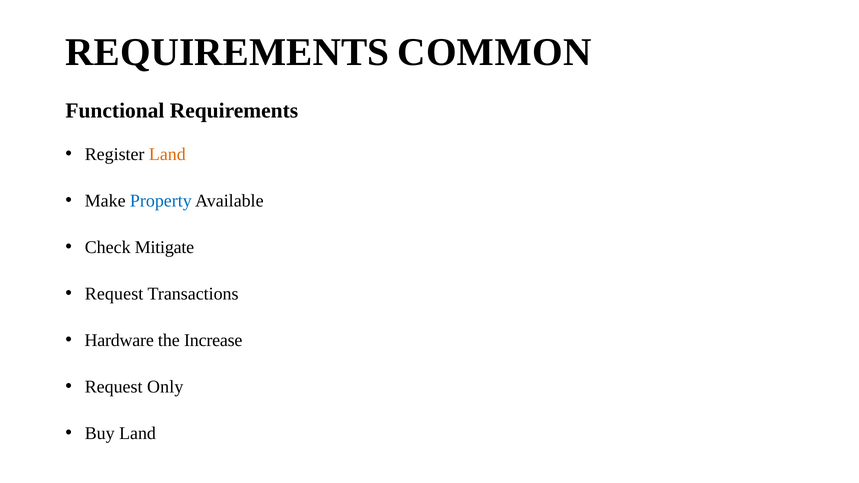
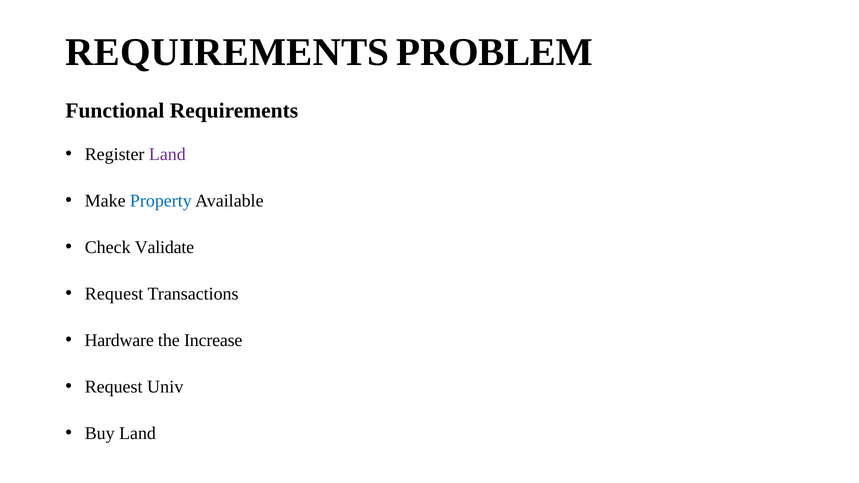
COMMON: COMMON -> PROBLEM (495, 52)
Land colour: orange -> purple (167, 154)
Mitigate: Mitigate -> Validate (164, 247)
Only: Only -> Univ (165, 387)
